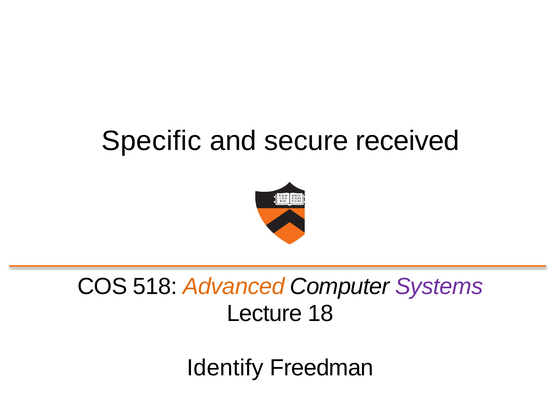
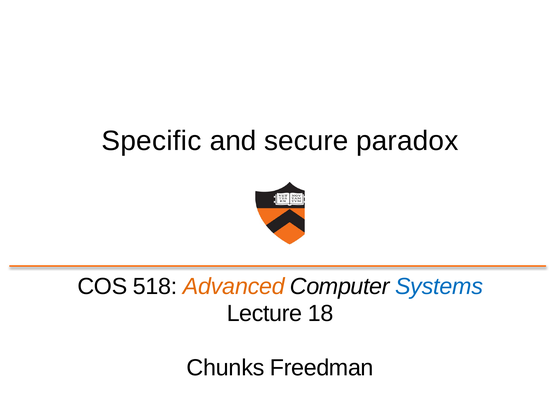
received: received -> paradox (407, 141)
Systems colour: purple -> blue (439, 287)
Identify: Identify -> Chunks (225, 368)
